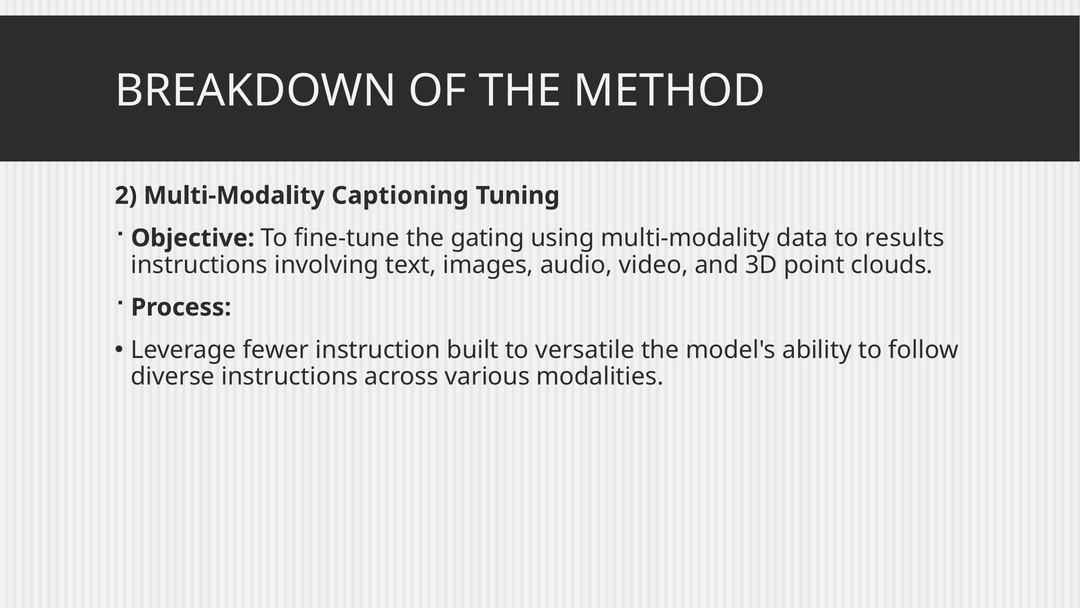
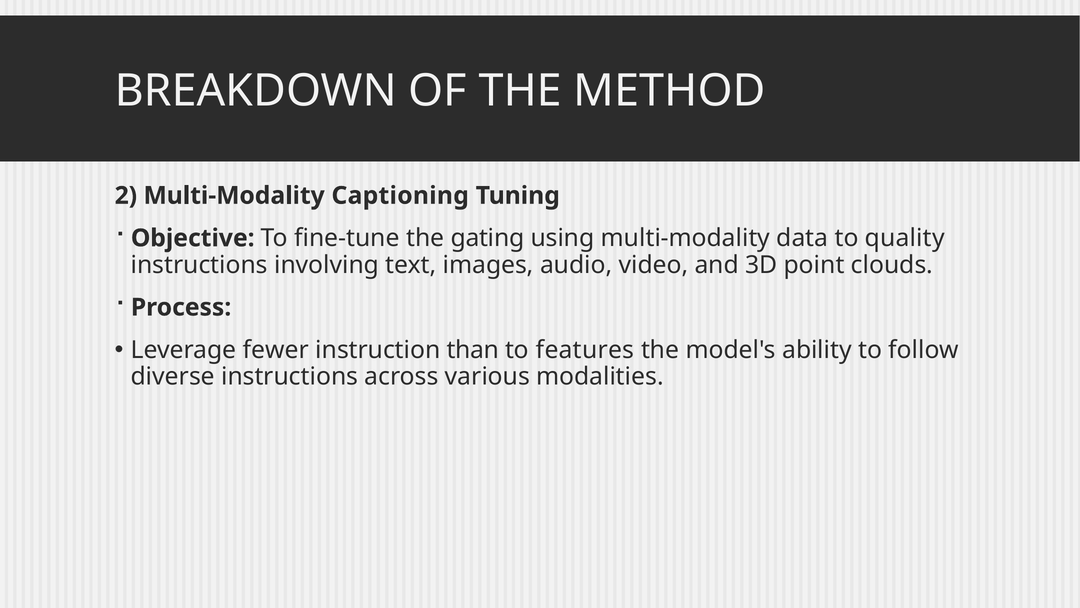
results: results -> quality (905, 238)
built: built -> than (473, 350)
versatile: versatile -> features (585, 350)
